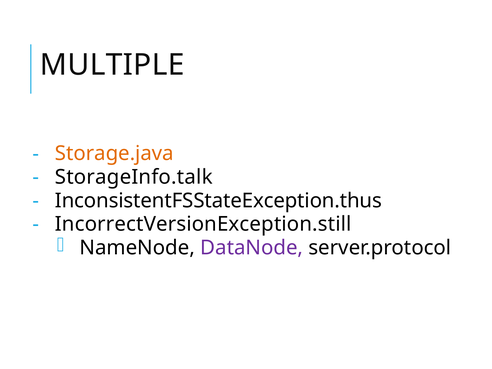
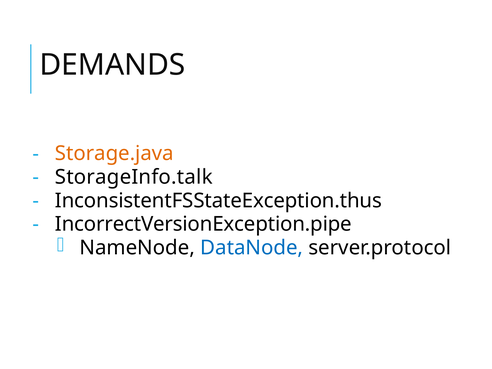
MULTIPLE: MULTIPLE -> DEMANDS (112, 65)
IncorrectVersionException.still: IncorrectVersionException.still -> IncorrectVersionException.pipe (203, 224)
DataNode colour: purple -> blue (252, 248)
